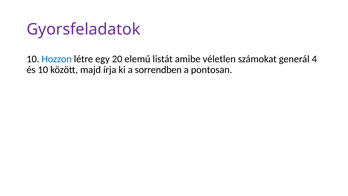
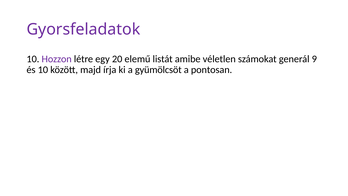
Hozzon colour: blue -> purple (57, 59)
4: 4 -> 9 (314, 59)
sorrendben: sorrendben -> gyümölcsöt (158, 70)
